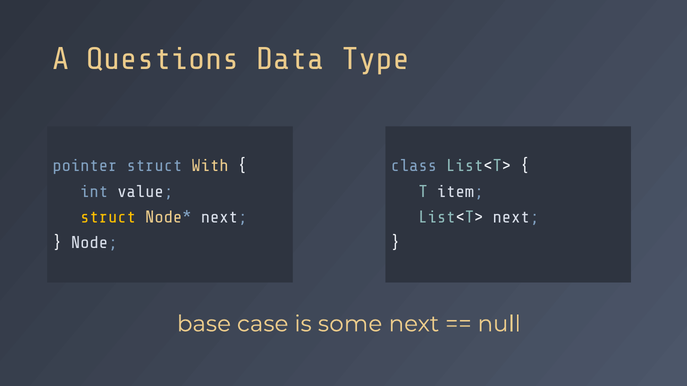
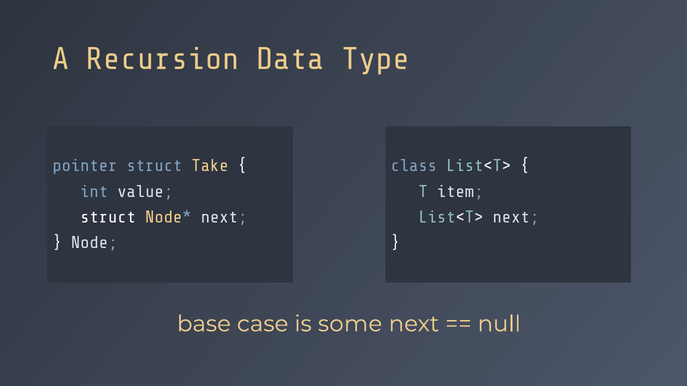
Questions: Questions -> Recursion (163, 59)
With: With -> Take (210, 166)
struct colour: yellow -> white (108, 217)
